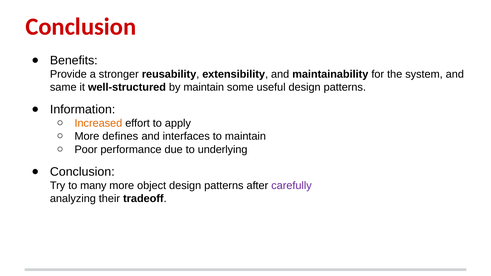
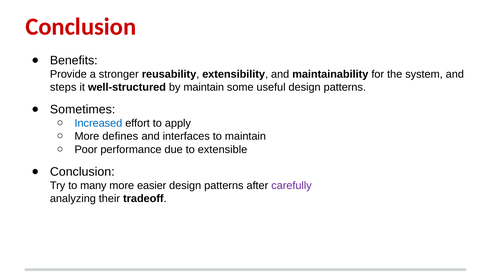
same: same -> steps (63, 87)
Information: Information -> Sometimes (83, 110)
Increased colour: orange -> blue (98, 123)
underlying: underlying -> extensible (223, 150)
object: object -> easier (152, 186)
